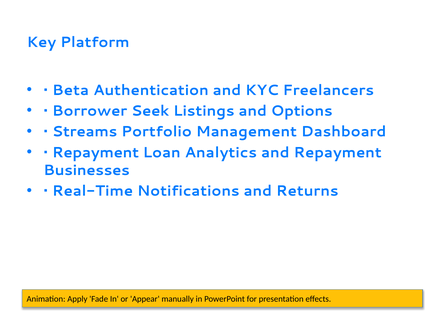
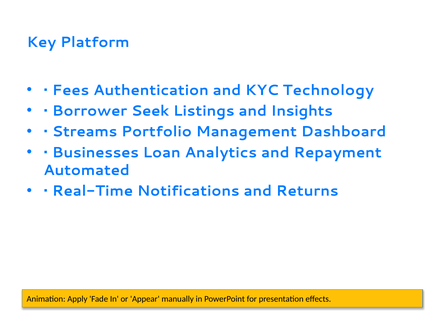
Beta: Beta -> Fees (71, 90)
Freelancers: Freelancers -> Technology (328, 90)
Options: Options -> Insights (302, 111)
Repayment: Repayment -> Businesses (95, 152)
Businesses: Businesses -> Automated (87, 170)
